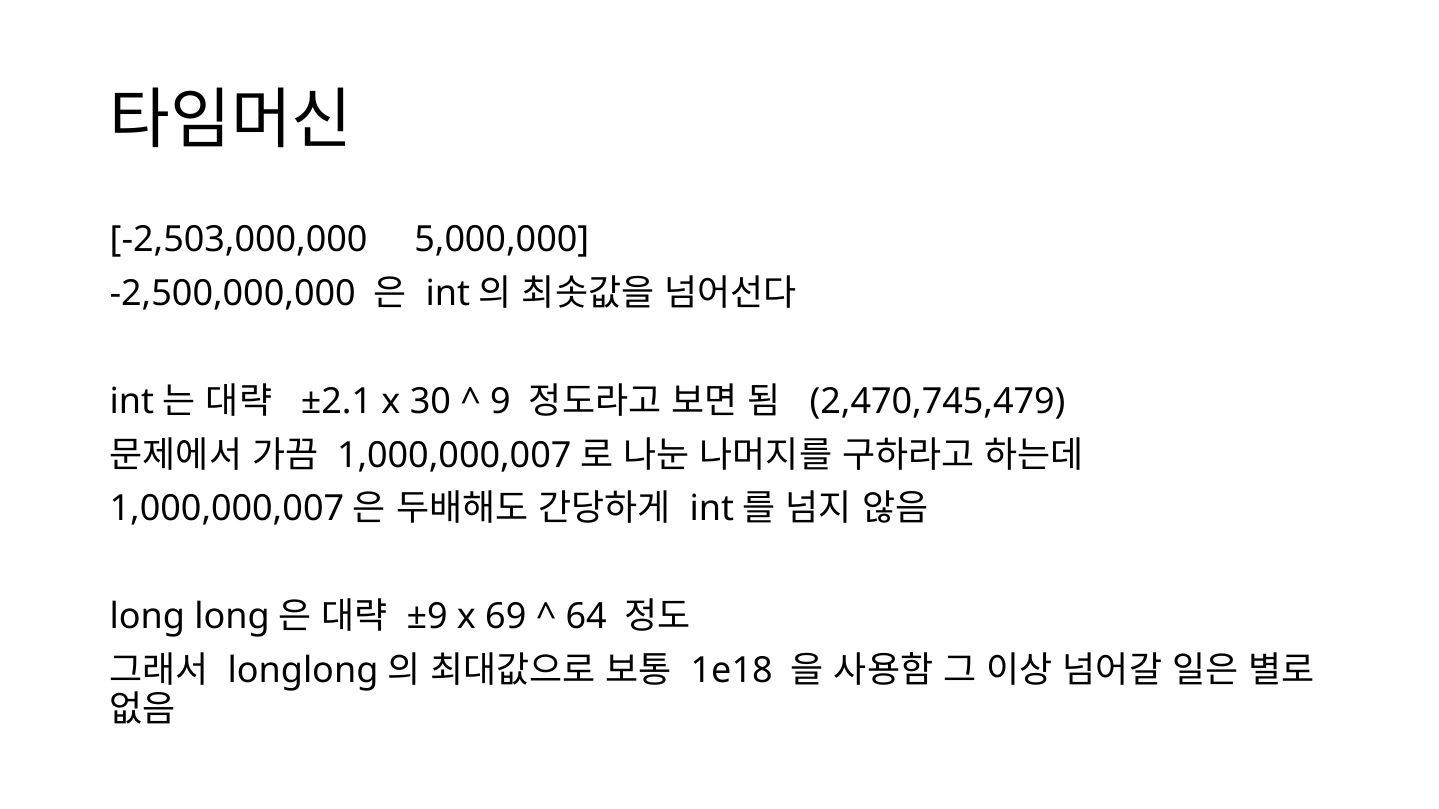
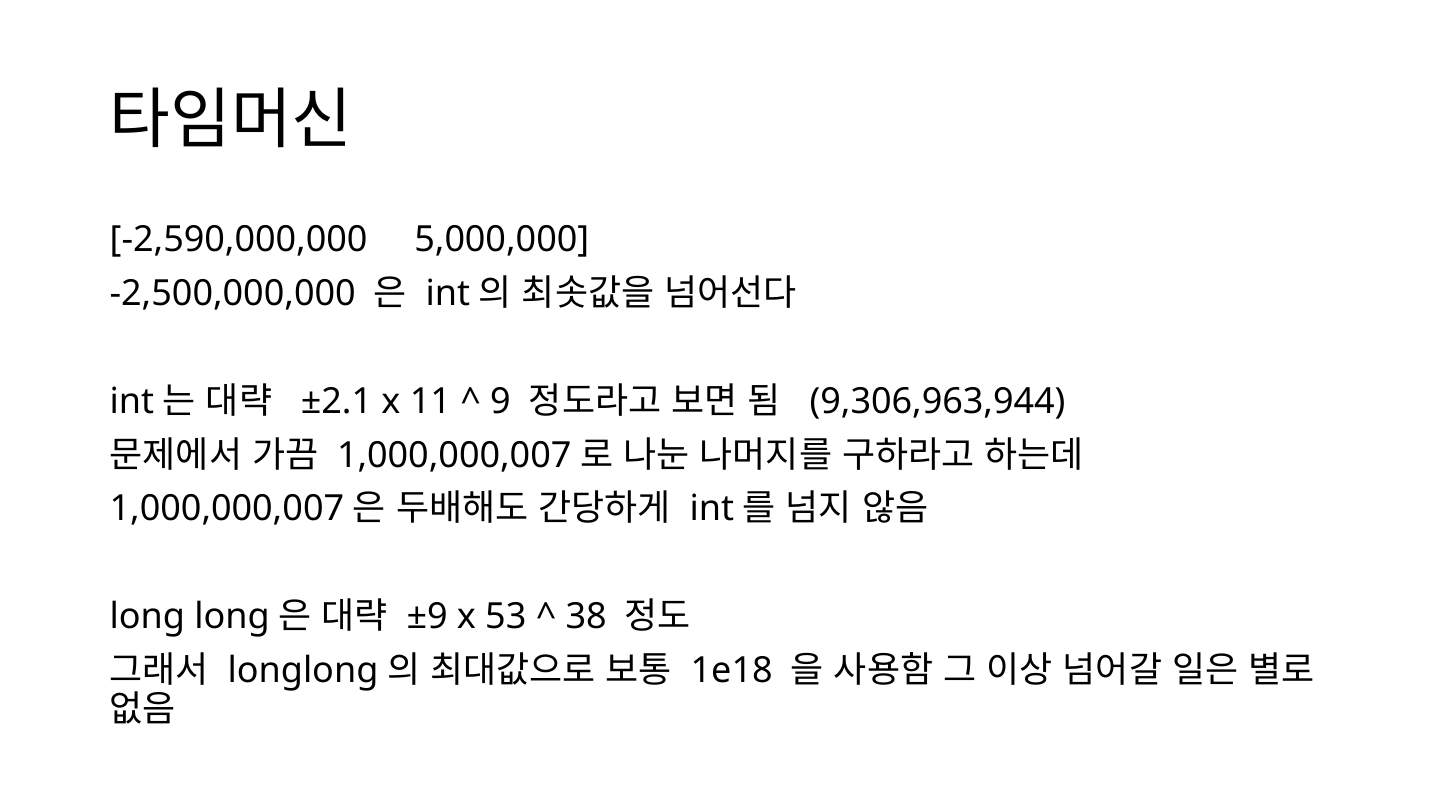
-2,503,000,000: -2,503,000,000 -> -2,590,000,000 (239, 240)
30: 30 -> 11 (430, 402)
2,470,745,479: 2,470,745,479 -> 9,306,963,944 (938, 402)
69: 69 -> 53 (506, 617)
64: 64 -> 38 (586, 617)
